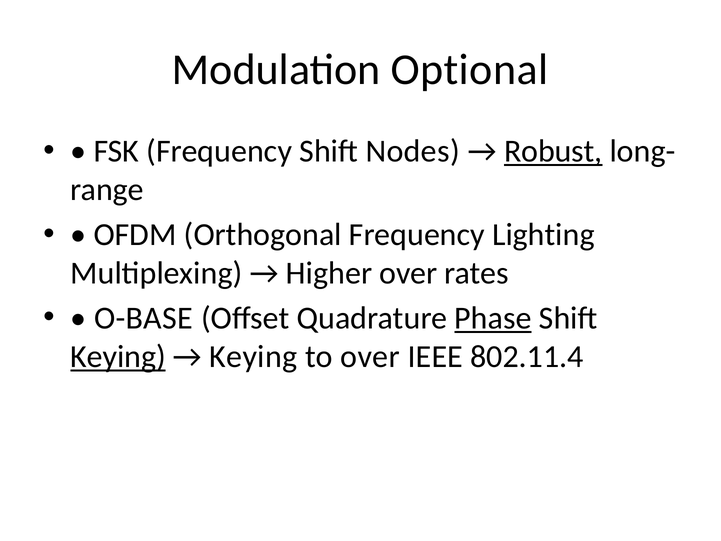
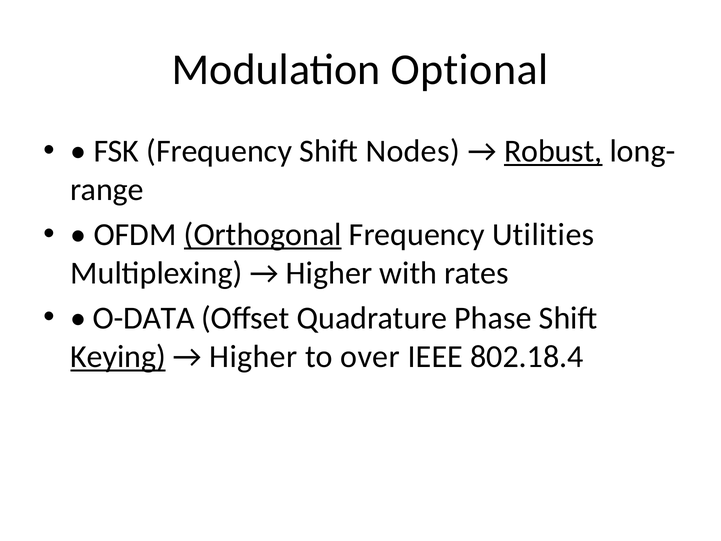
Orthogonal underline: none -> present (263, 235)
Lighting: Lighting -> Utilities (543, 235)
Higher over: over -> with (408, 273)
O-BASE: O-BASE -> O-DATA (144, 318)
Phase underline: present -> none (493, 318)
Keying: Keying -> Higher (253, 356)
802.11.4: 802.11.4 -> 802.18.4 (527, 356)
